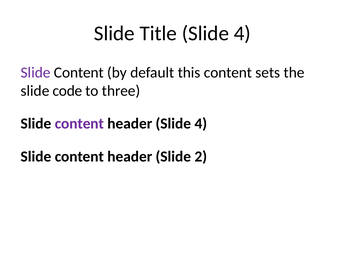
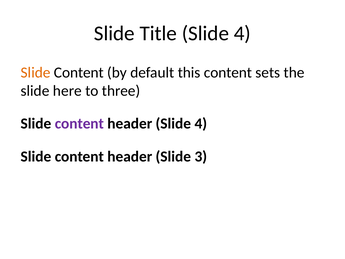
Slide colour: purple -> orange (36, 72)
code: code -> here (67, 91)
2: 2 -> 3 (201, 156)
